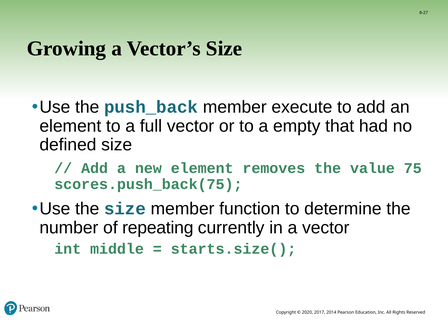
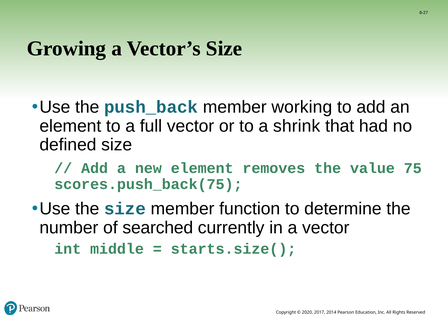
execute: execute -> working (302, 107)
empty: empty -> shrink (297, 126)
repeating: repeating -> searched (158, 228)
